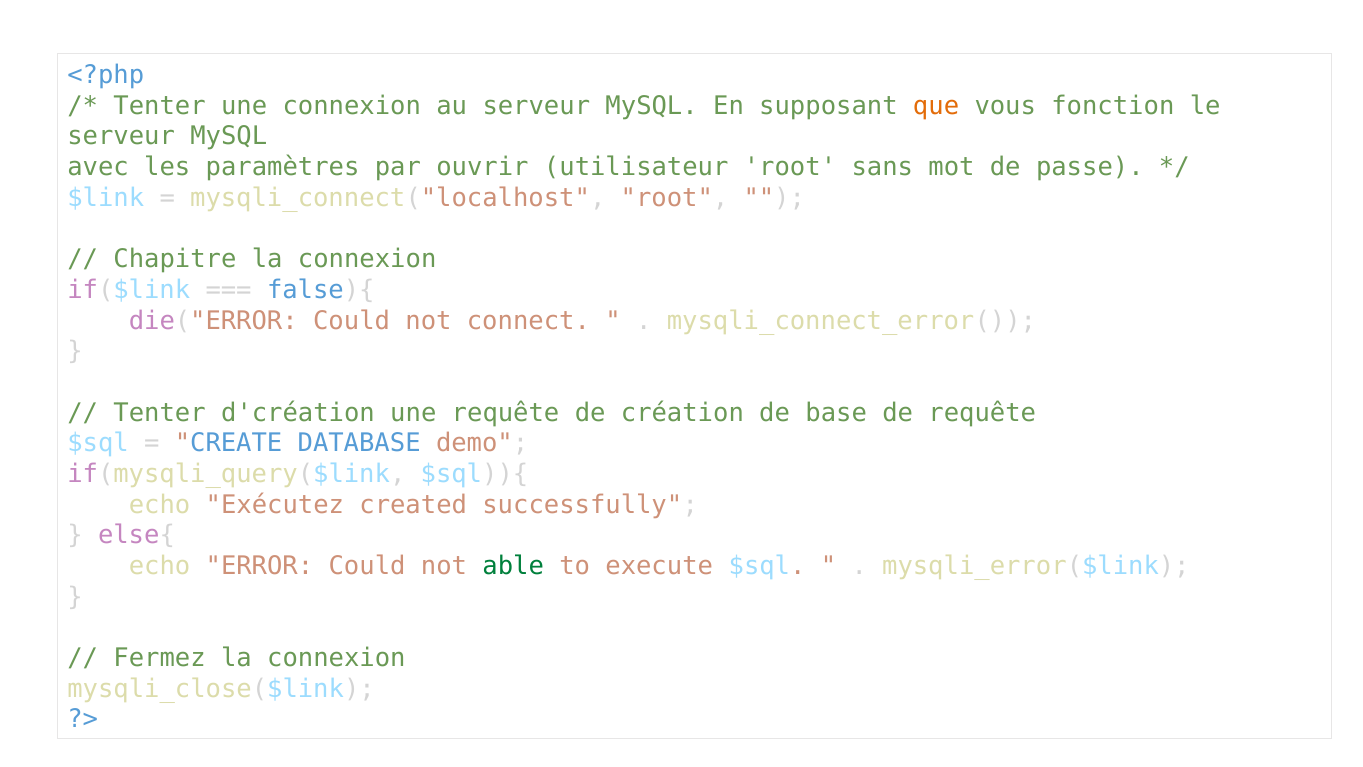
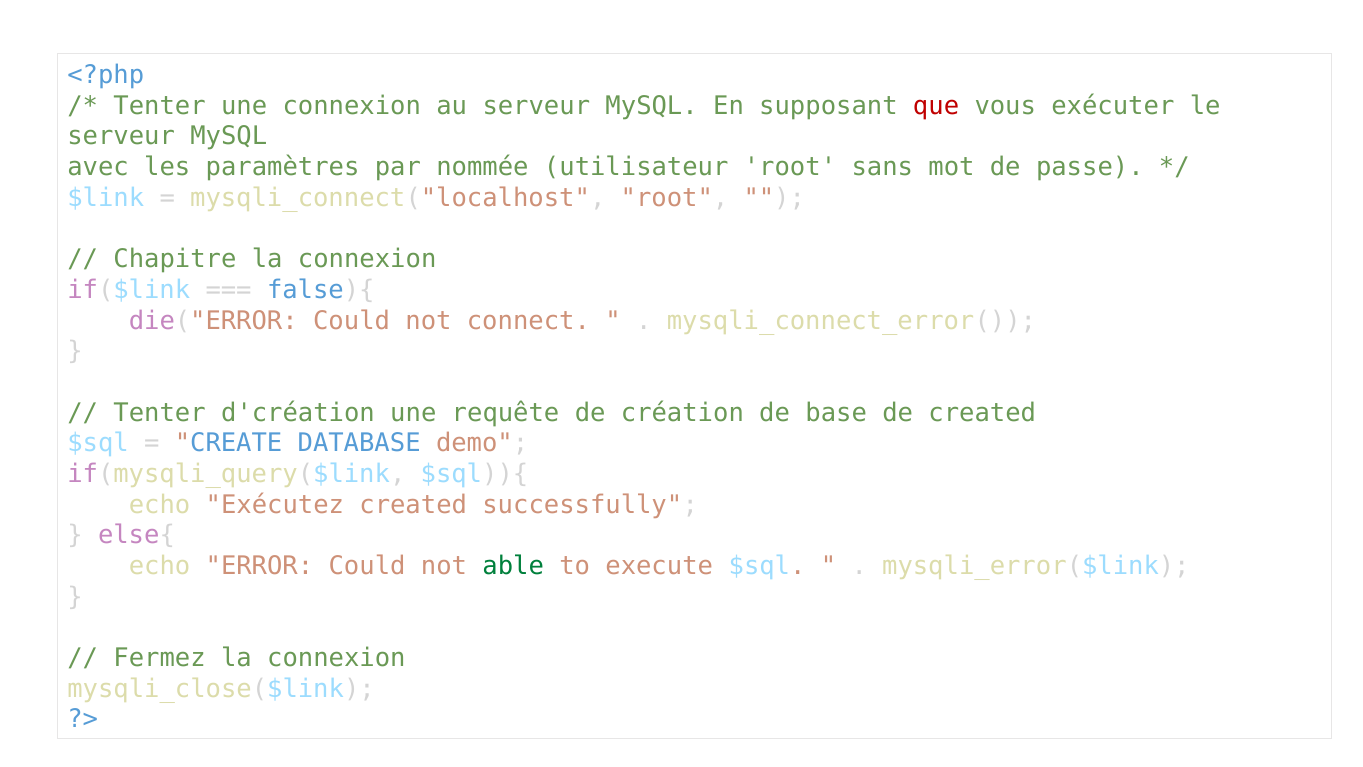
que colour: orange -> red (936, 106)
fonction: fonction -> exécuter (1113, 106)
ouvrir: ouvrir -> nommée (482, 167)
de requête: requête -> created (982, 412)
